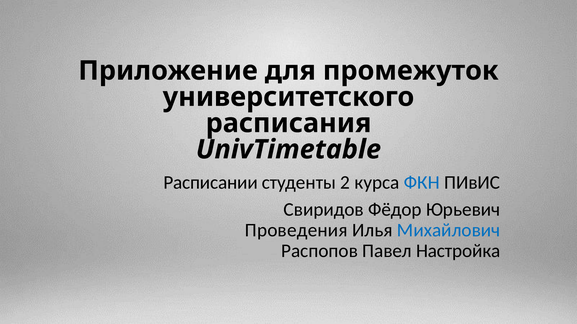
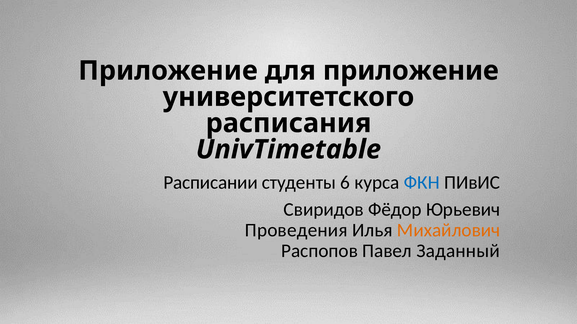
для промежуток: промежуток -> приложение (411, 71)
2: 2 -> 6 (345, 183)
Михайлович colour: blue -> orange (449, 231)
Настройка: Настройка -> Заданный (458, 251)
